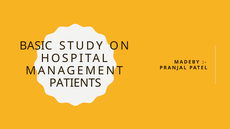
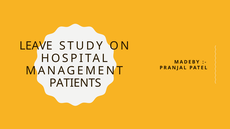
BASIC: BASIC -> LEAVE (36, 46)
